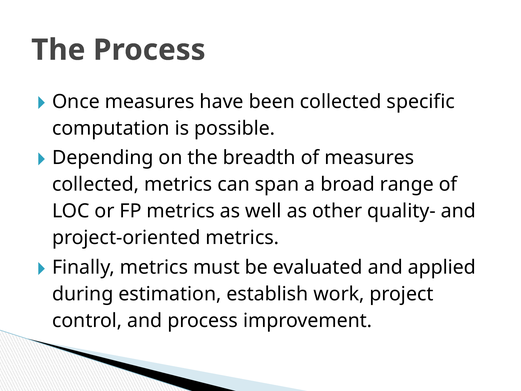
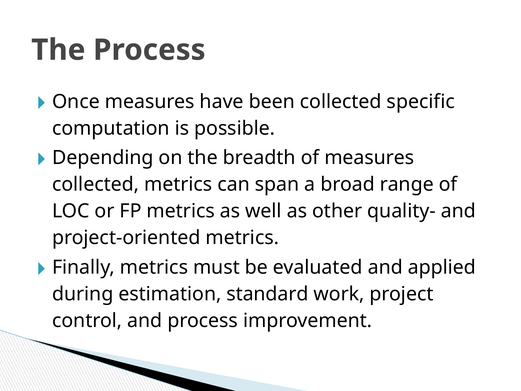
establish: establish -> standard (267, 294)
